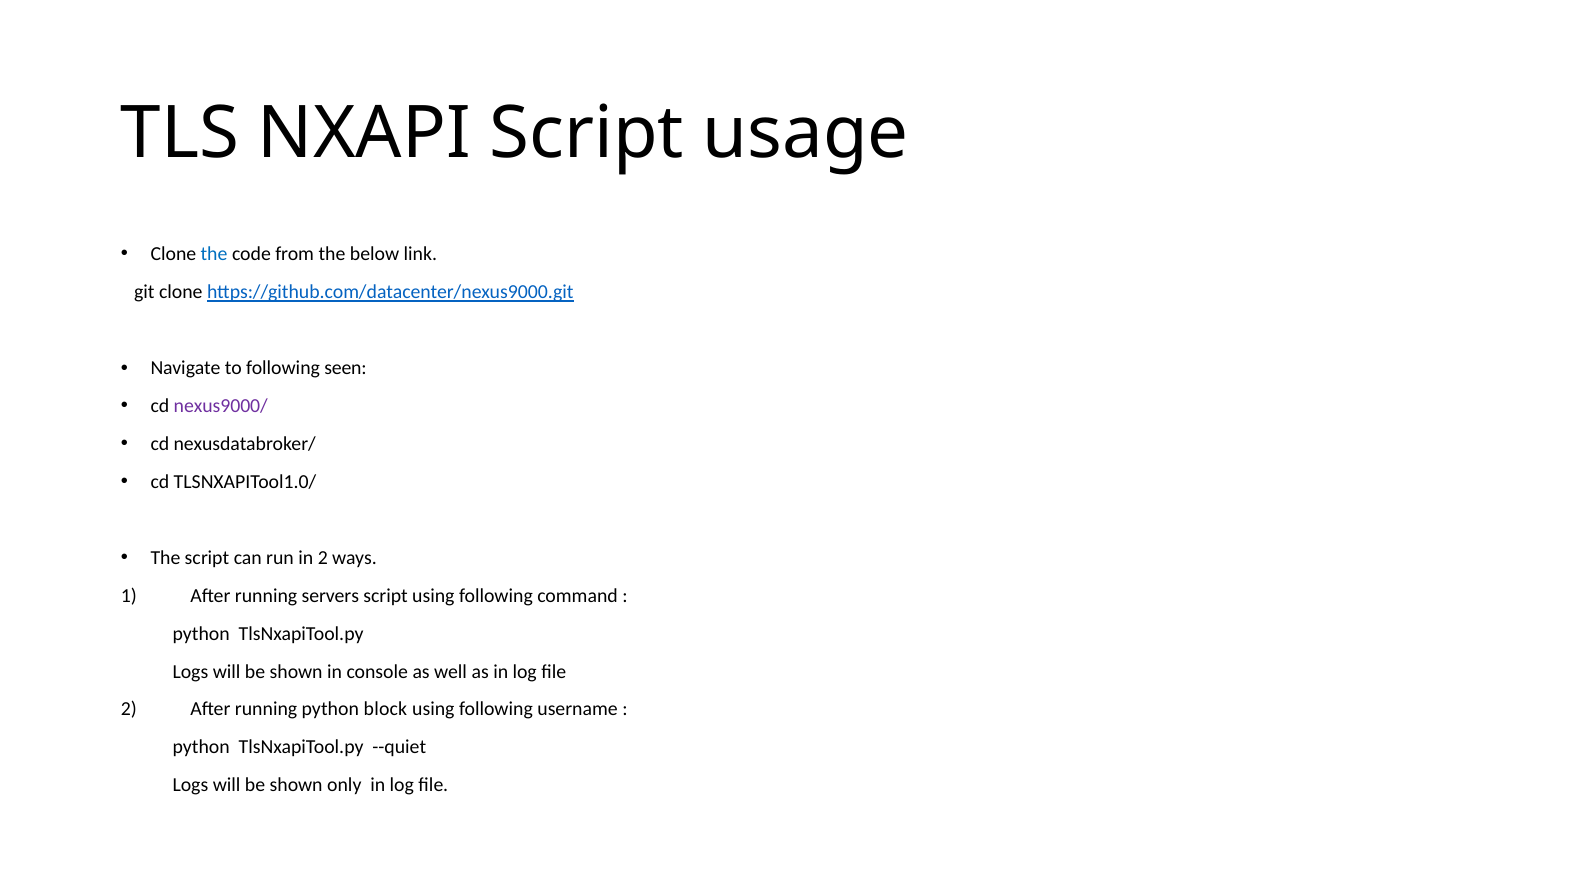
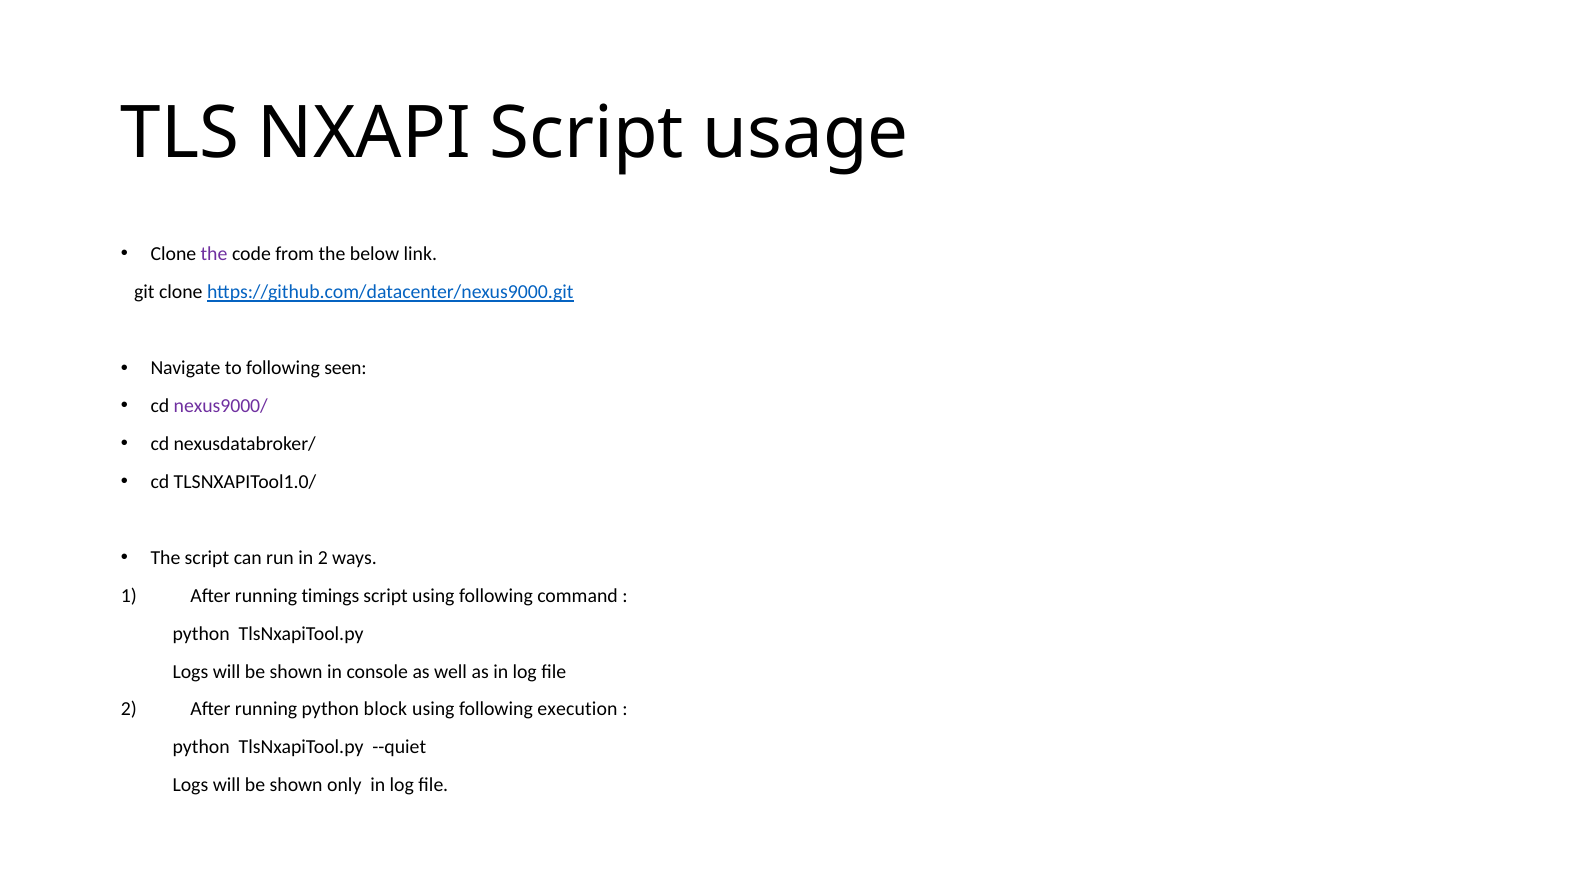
the colour: blue -> purple (214, 254)
servers: servers -> timings (330, 595)
username: username -> execution (577, 709)
